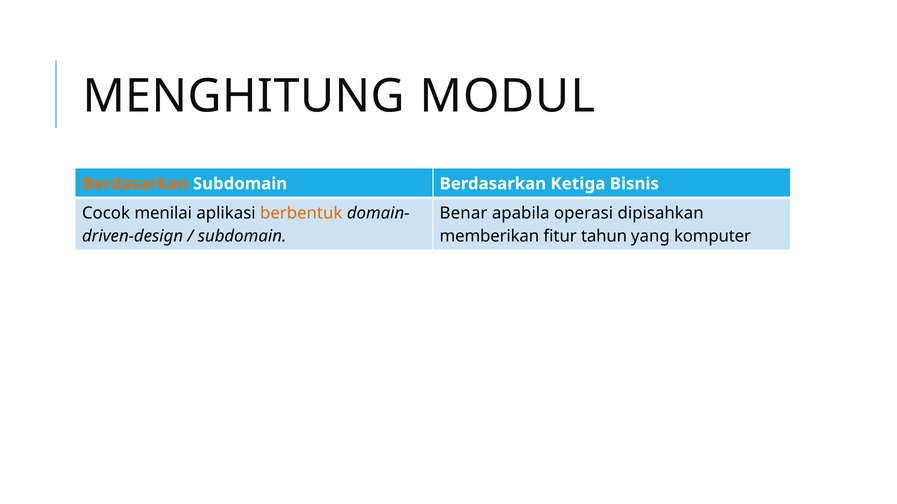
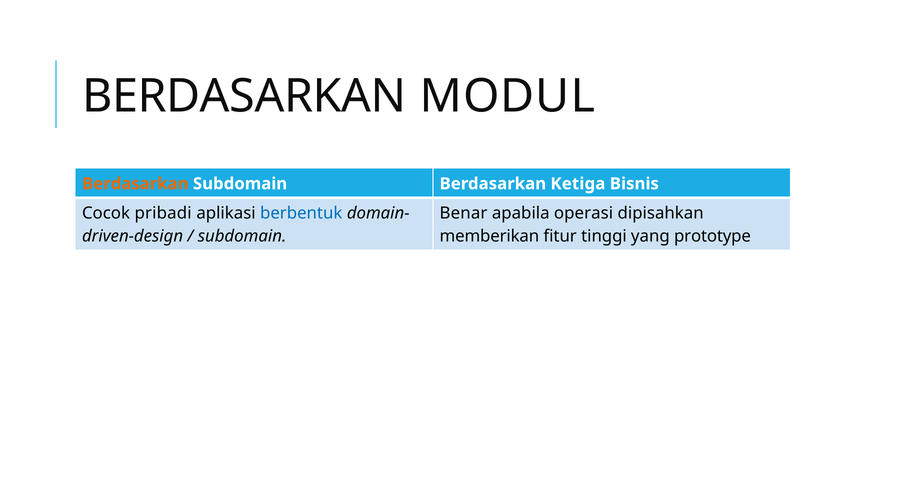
MENGHITUNG: MENGHITUNG -> BERDASARKAN (244, 96)
menilai: menilai -> pribadi (163, 214)
berbentuk colour: orange -> blue (301, 214)
tahun: tahun -> tinggi (604, 236)
komputer: komputer -> prototype (712, 236)
